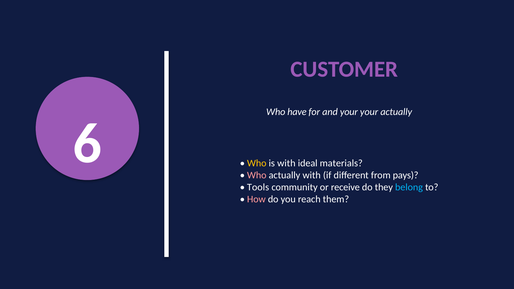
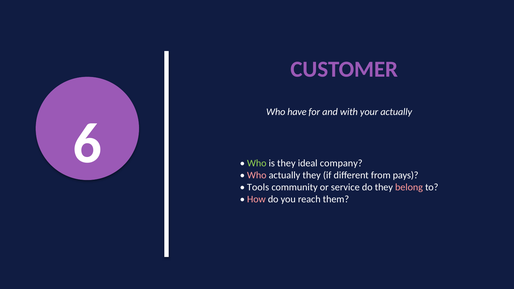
and your: your -> with (349, 112)
Who colour: yellow -> light green (257, 163)
is with: with -> they (286, 163)
materials: materials -> company (341, 163)
actually with: with -> they (312, 175)
receive: receive -> service (345, 187)
belong colour: light blue -> pink (409, 187)
